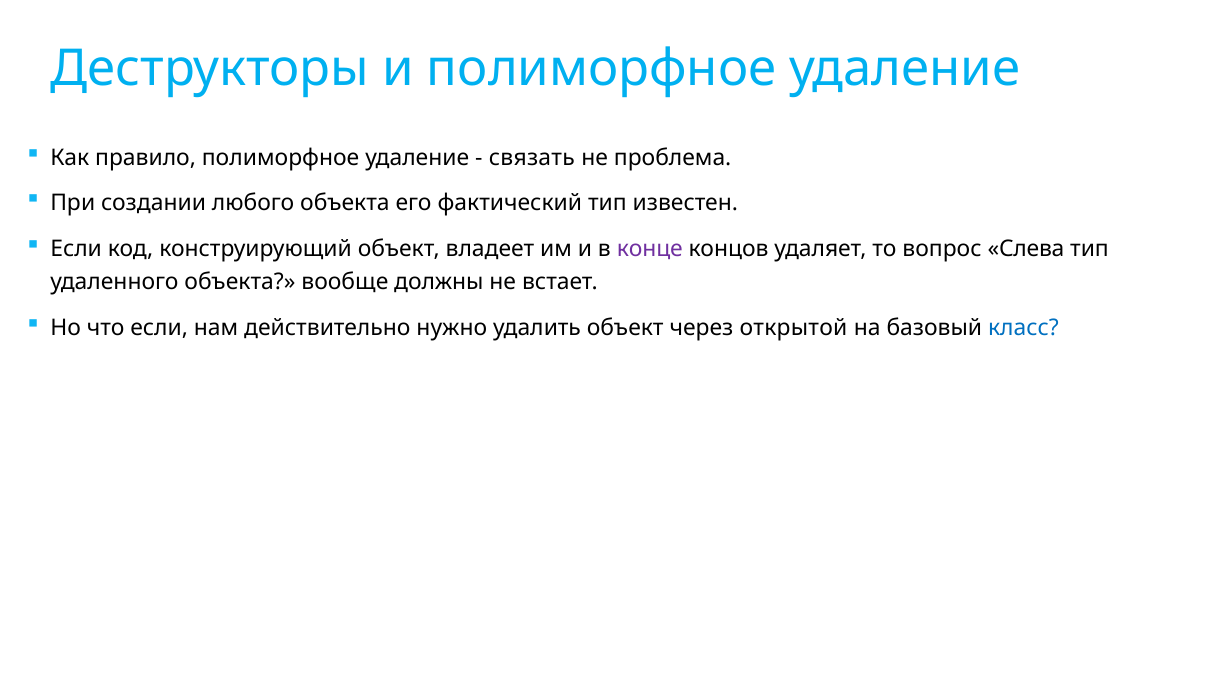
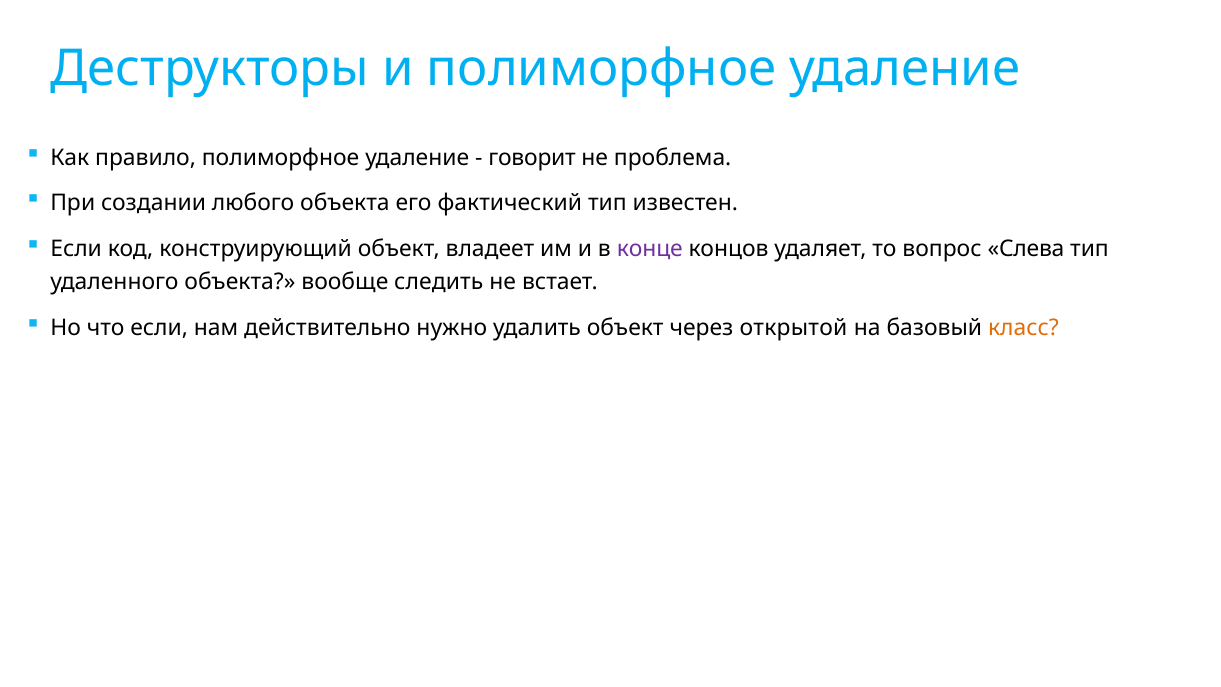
связать: связать -> говорит (532, 158)
должны: должны -> следить (439, 282)
класс colour: blue -> orange (1023, 328)
